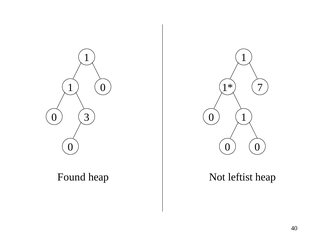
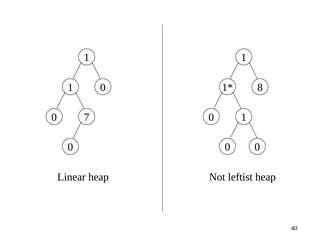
7: 7 -> 8 (260, 87)
3: 3 -> 7 (87, 117)
Found: Found -> Linear (71, 177)
